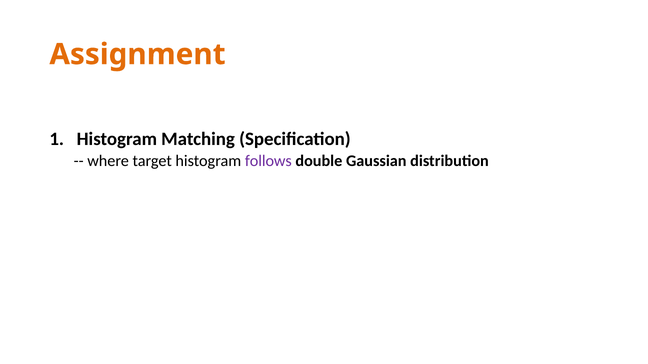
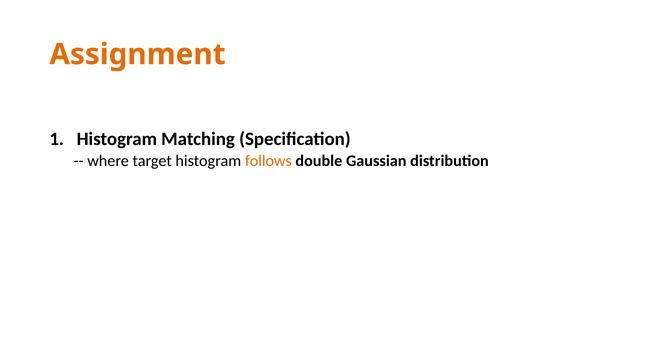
follows colour: purple -> orange (268, 161)
